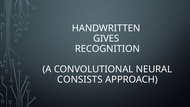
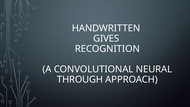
CONSISTS: CONSISTS -> THROUGH (80, 79)
